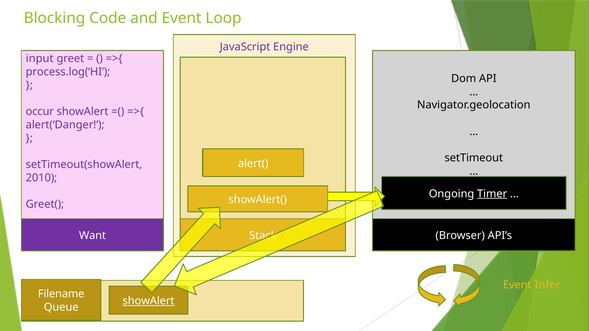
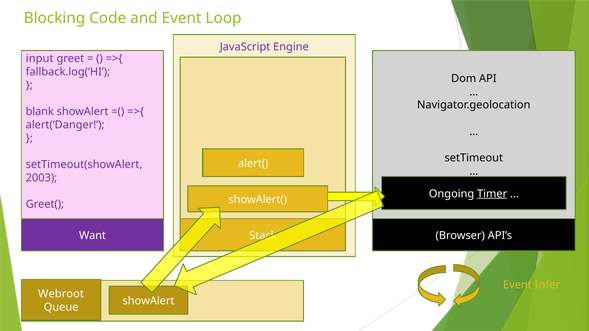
process.log(‘HI: process.log(‘HI -> fallback.log(‘HI (68, 72)
occur: occur -> blank (40, 112)
2010: 2010 -> 2003 (41, 178)
Filename: Filename -> Webroot (61, 294)
showAlert underline: present -> none (149, 301)
